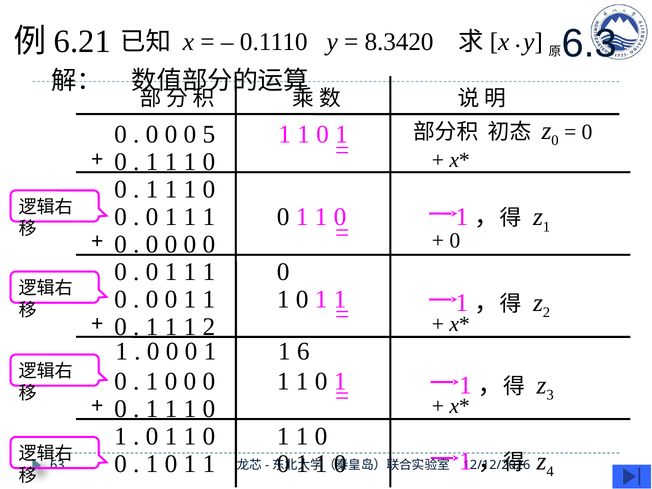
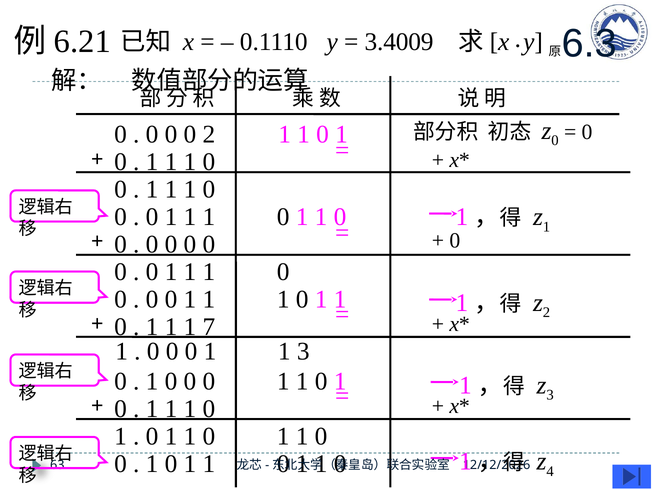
8.3420: 8.3420 -> 3.4009 (399, 42)
0 5: 5 -> 2 (209, 134)
1 2: 2 -> 7 (209, 327)
1 6: 6 -> 3 (303, 352)
